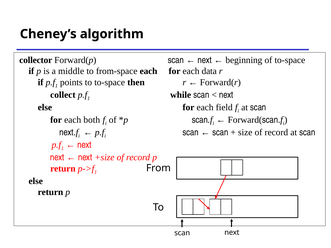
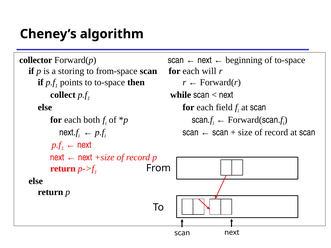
middle: middle -> storing (71, 71)
from-space each: each -> scan (148, 71)
data: data -> will (209, 71)
